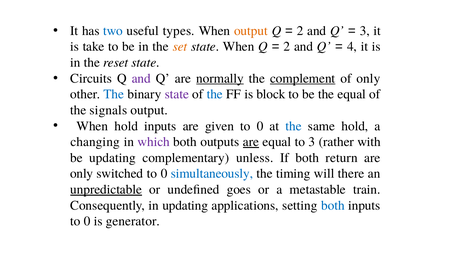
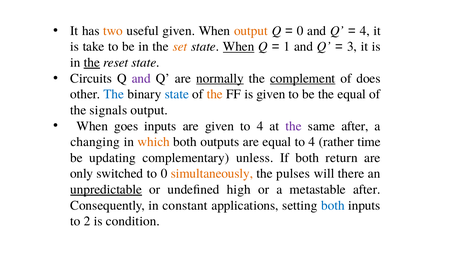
two colour: blue -> orange (113, 31)
useful types: types -> given (179, 31)
2: 2 -> 0 (300, 31)
3: 3 -> 4 (365, 31)
When underline: none -> present (239, 47)
2: 2 -> 1 (287, 47)
4: 4 -> 3 (352, 47)
the underline: none -> present (92, 63)
of only: only -> does (369, 78)
state colour: purple -> blue (177, 94)
the colour: blue -> orange (215, 94)
is block: block -> given (271, 94)
When hold: hold -> goes (126, 126)
0: 0 -> 4 (260, 126)
the colour: blue -> purple (294, 126)
same hold: hold -> after (355, 126)
which colour: purple -> orange (154, 142)
are underline: present -> none (251, 142)
equal to 3: 3 -> 4 (312, 142)
with: with -> time (369, 142)
simultaneously colour: blue -> orange (212, 174)
timing: timing -> pulses (293, 174)
goes: goes -> high (239, 190)
metastable train: train -> after (367, 190)
in updating: updating -> constant (185, 206)
0: 0 -> 2 (87, 222)
generator: generator -> condition (133, 222)
